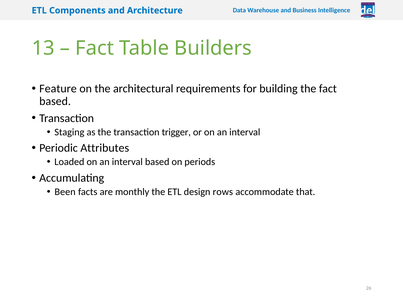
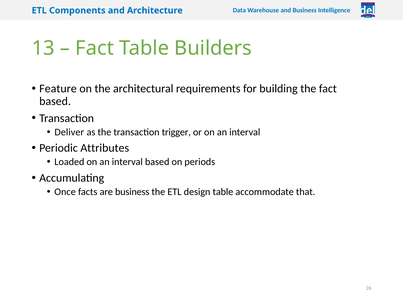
Staging: Staging -> Deliver (69, 132)
Been: Been -> Once (65, 192)
are monthly: monthly -> business (132, 192)
design rows: rows -> table (223, 192)
